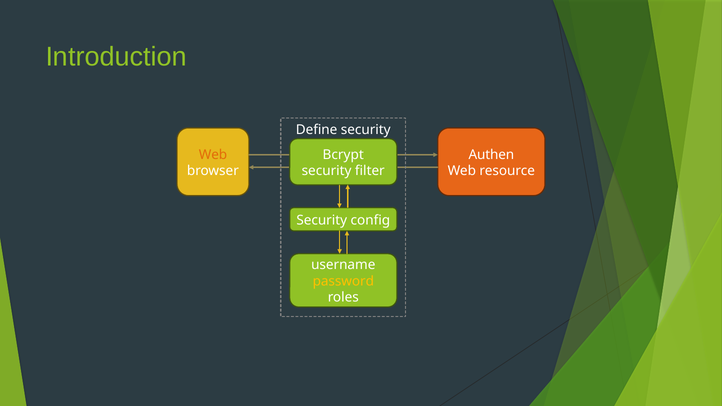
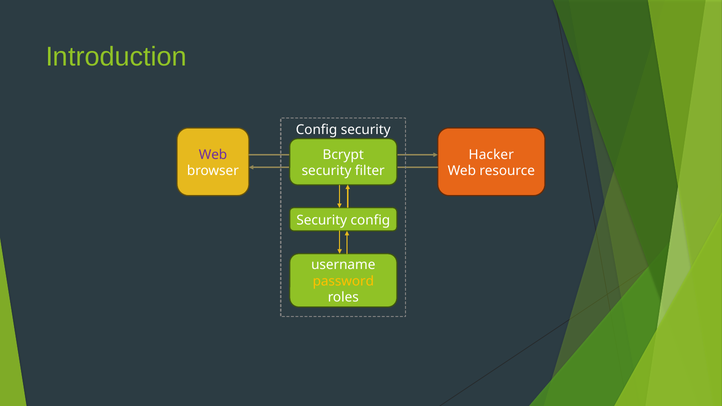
Define: Define -> Config (317, 130)
Web colour: orange -> purple (213, 155)
Authen: Authen -> Hacker (491, 155)
